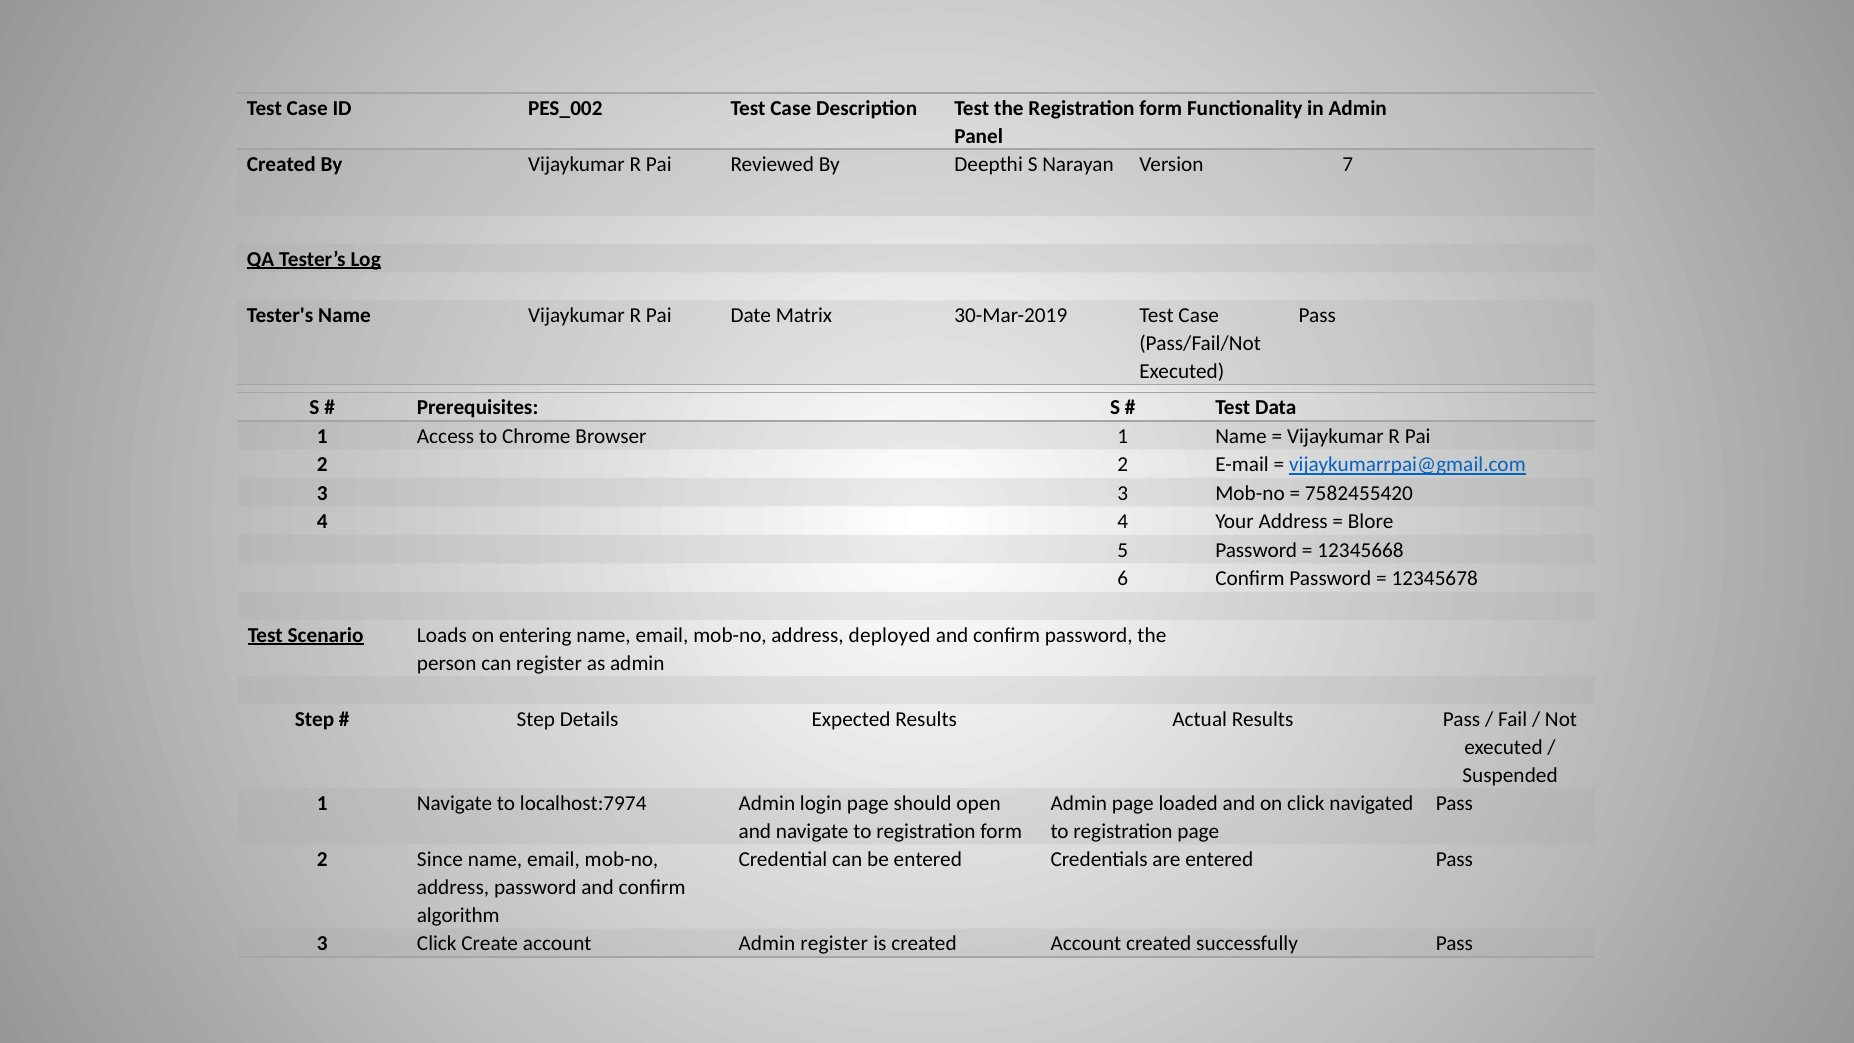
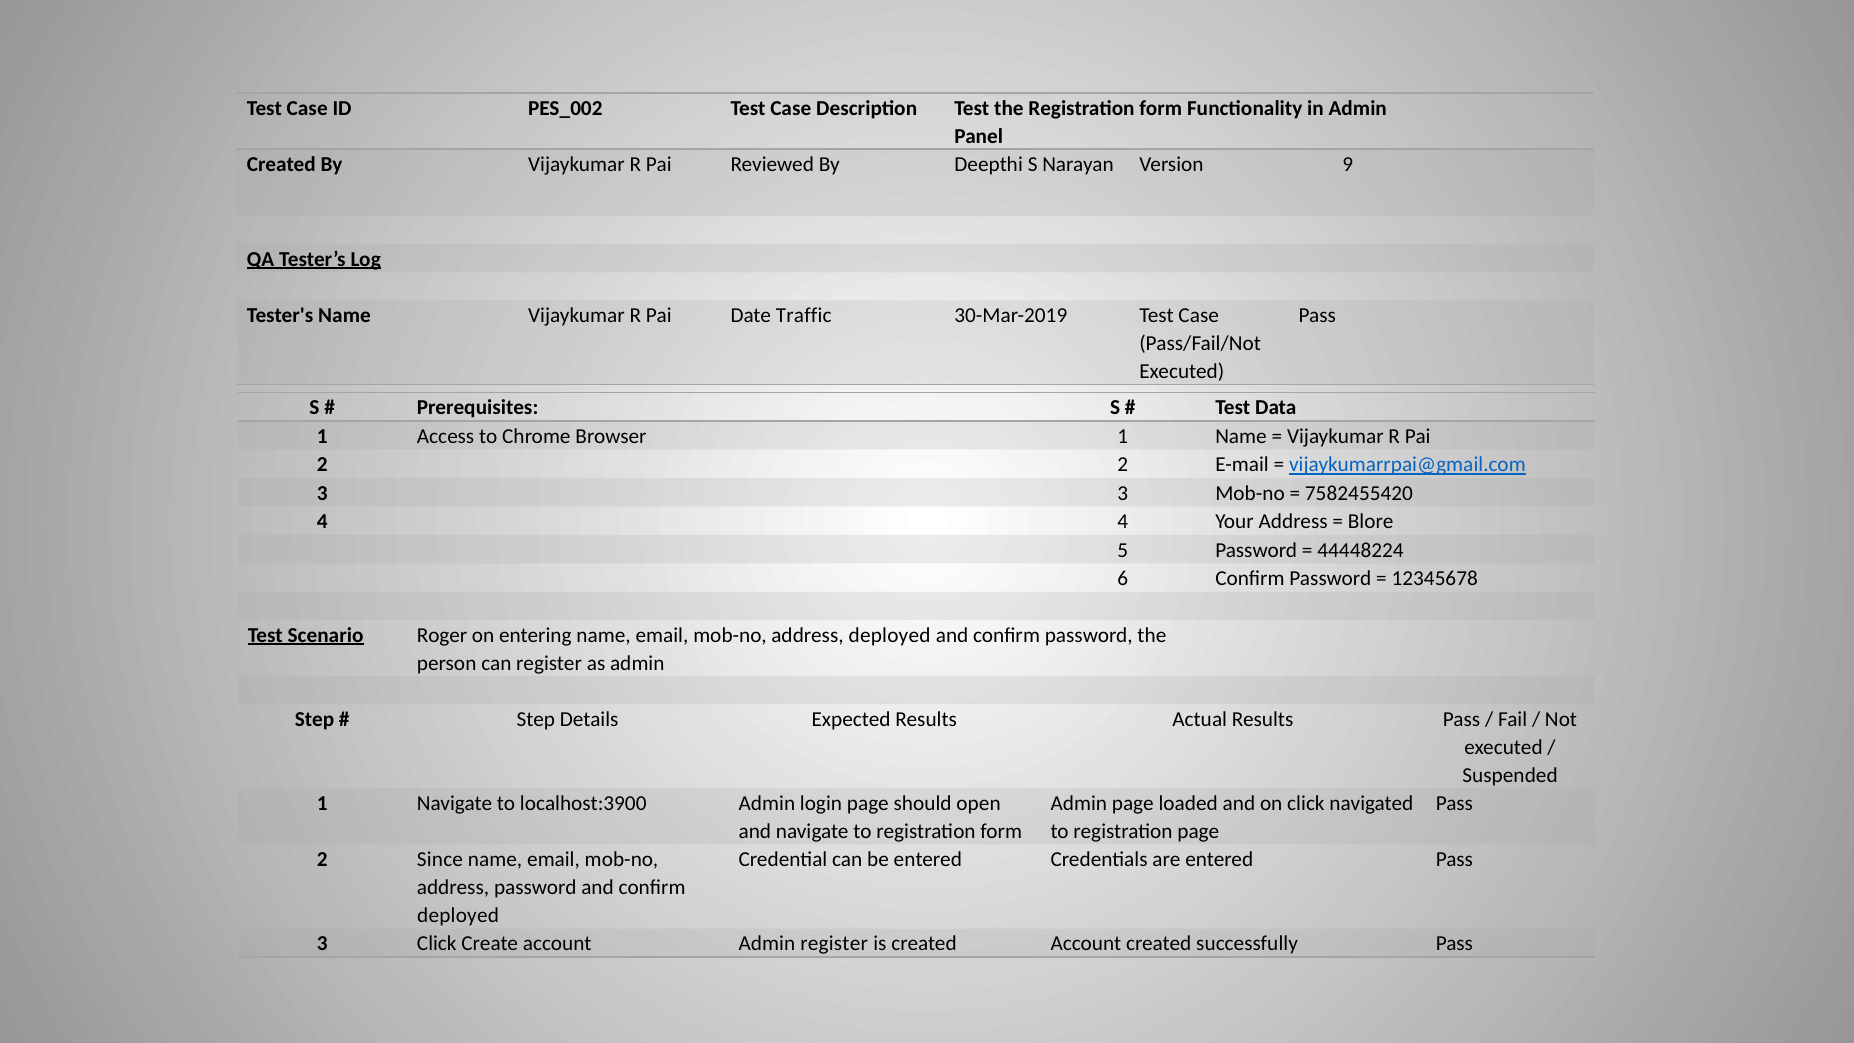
7: 7 -> 9 (1348, 164)
Matrix: Matrix -> Traffic (804, 316)
12345668: 12345668 -> 44448224 (1361, 550)
Loads: Loads -> Roger (442, 635)
localhost:7974: localhost:7974 -> localhost:3900 (583, 804)
algorithm: algorithm -> deployed (458, 916)
